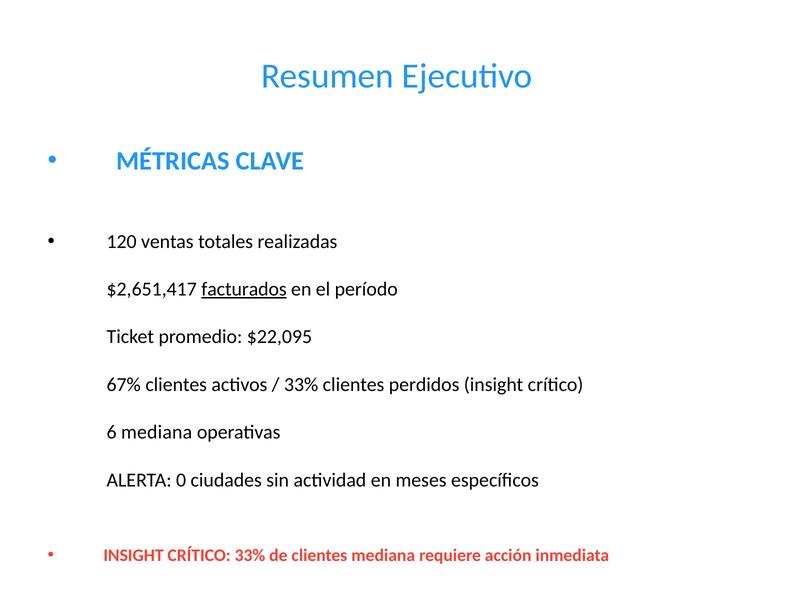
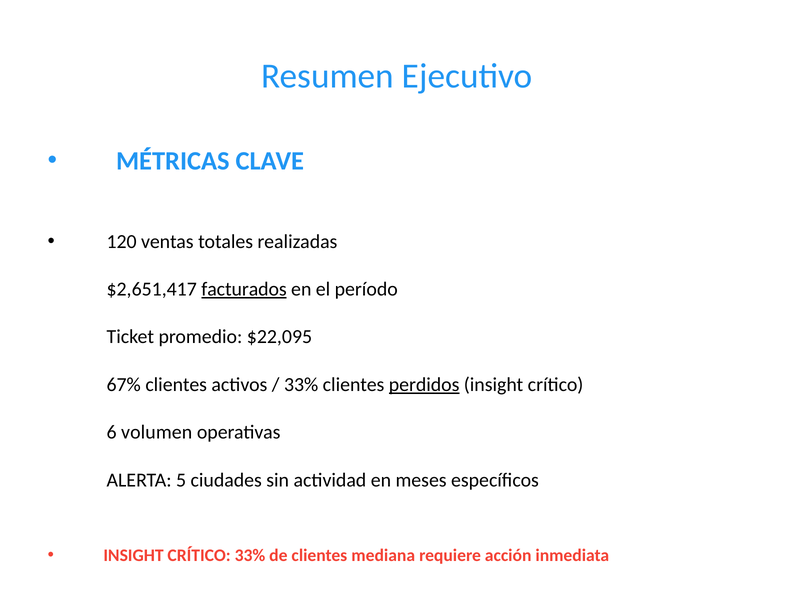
perdidos underline: none -> present (424, 384)
6 mediana: mediana -> volumen (157, 432)
0: 0 -> 5 (181, 480)
